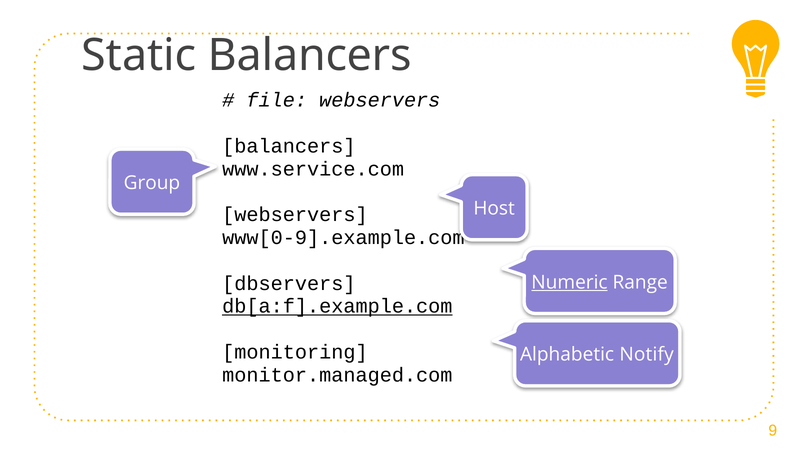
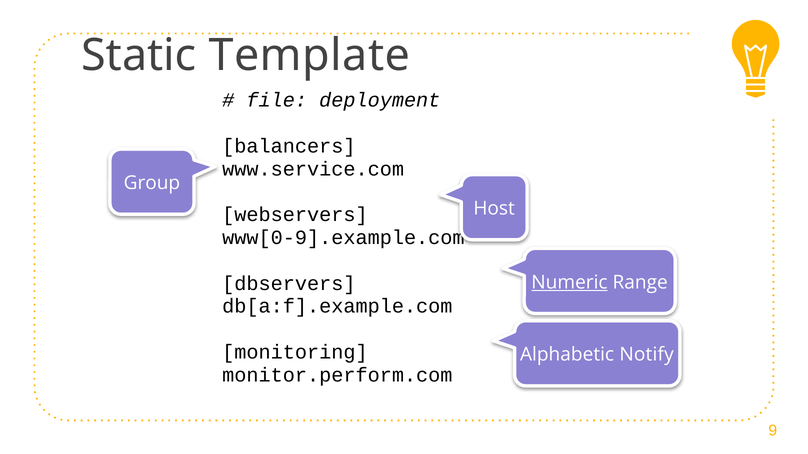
Static Balancers: Balancers -> Template (309, 55)
file webservers: webservers -> deployment (380, 100)
db[a:f].example.com underline: present -> none (337, 307)
monitor.managed.com: monitor.managed.com -> monitor.perform.com (337, 375)
